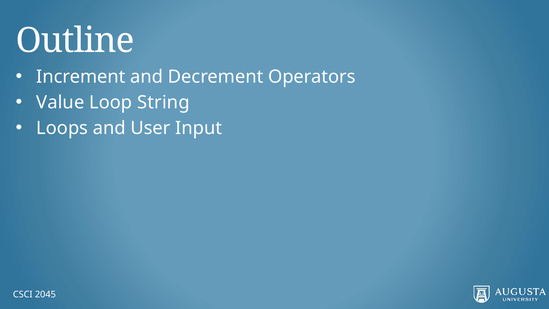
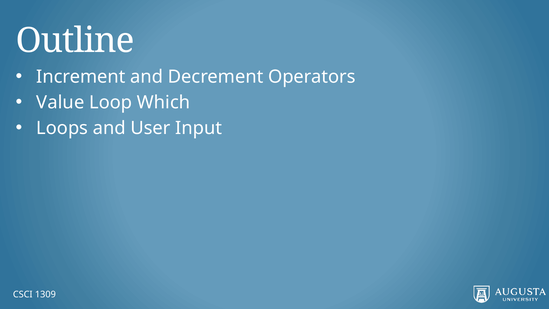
String: String -> Which (164, 102)
2045: 2045 -> 1309 (45, 294)
